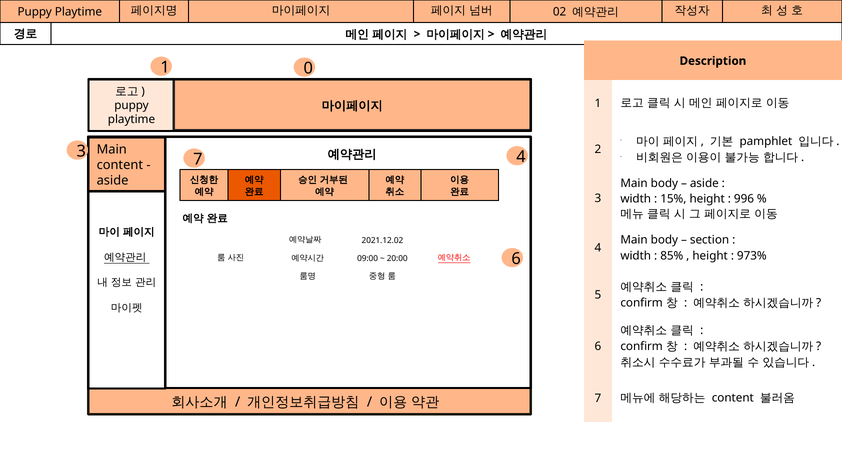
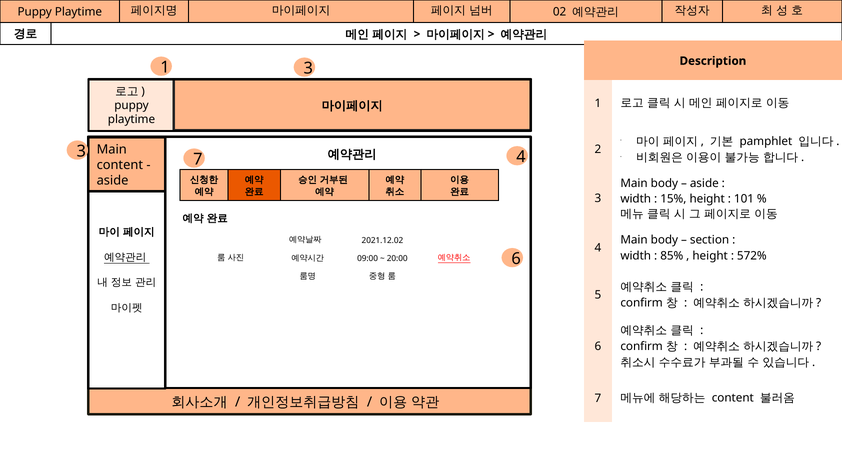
1 0: 0 -> 3 (308, 68)
996: 996 -> 101 (744, 199)
973%: 973% -> 572% (752, 256)
